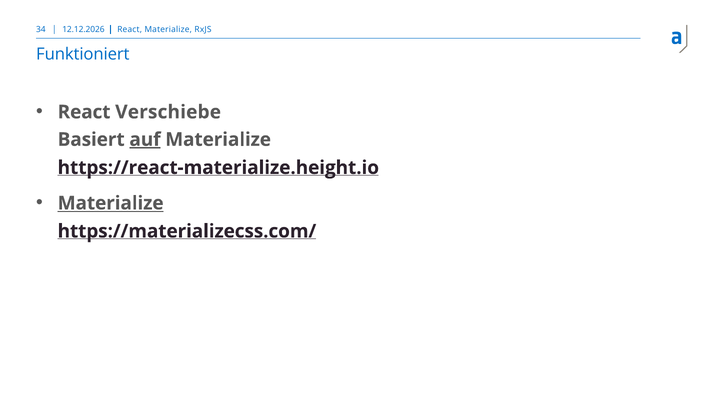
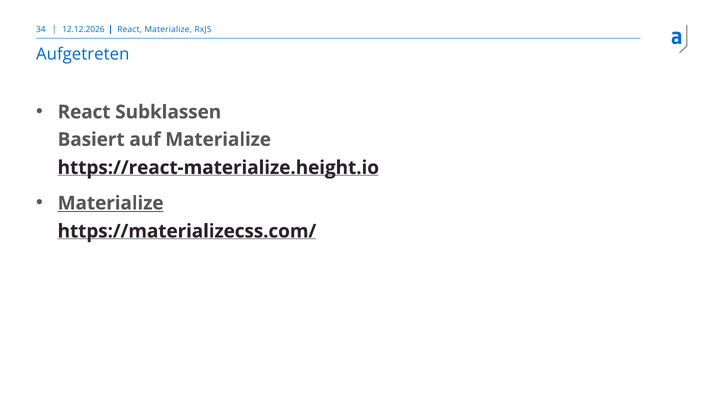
Funktioniert: Funktioniert -> Aufgetreten (83, 54)
Verschiebe: Verschiebe -> Subklassen (168, 112)
auf underline: present -> none (145, 140)
